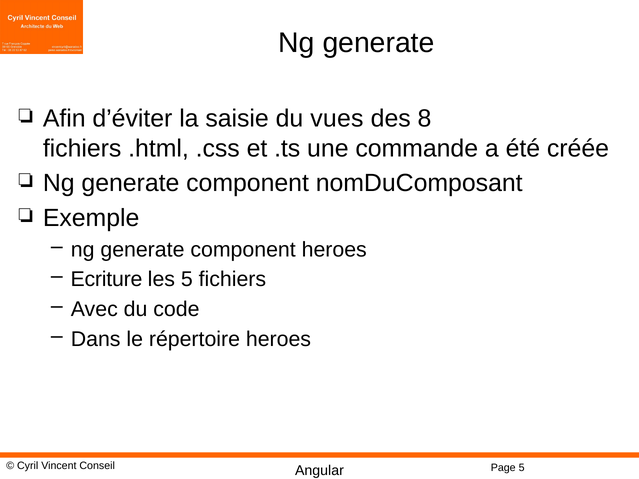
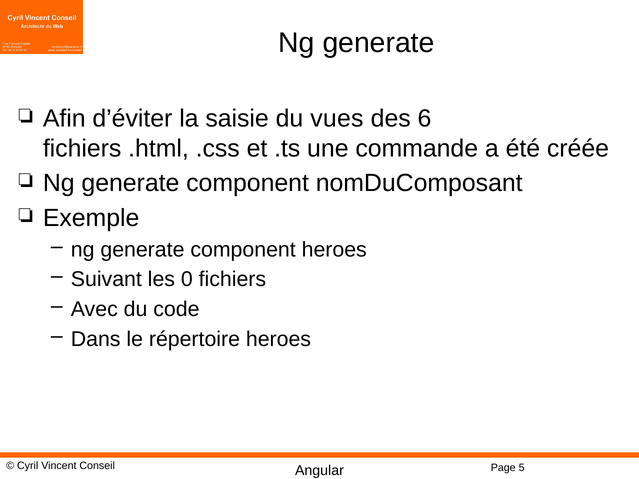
8: 8 -> 6 (424, 119)
Ecriture: Ecriture -> Suivant (106, 280)
les 5: 5 -> 0 (187, 280)
